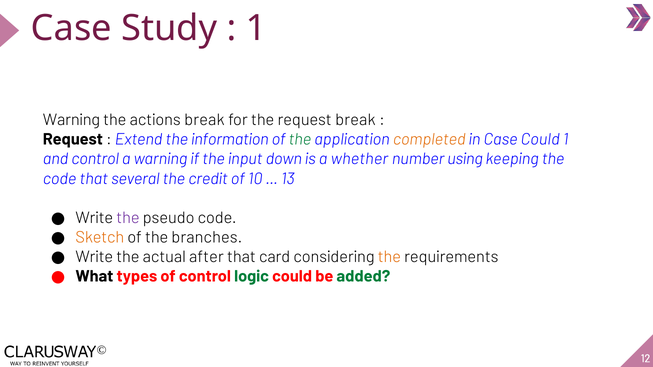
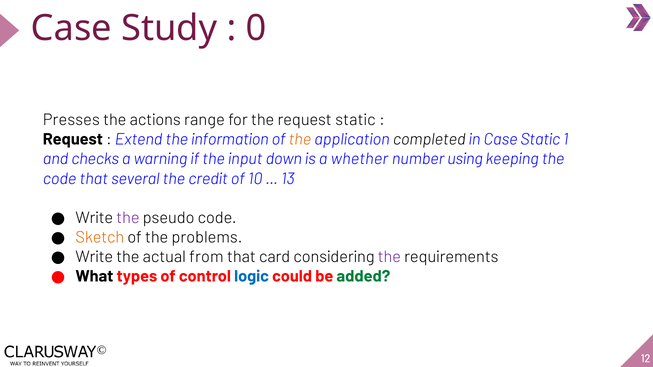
1: 1 -> 0 (256, 28)
Warning: Warning -> Presses (71, 120)
actions break: break -> range (204, 120)
request break: break -> static (355, 120)
the colour: green -> orange (300, 140)
completed colour: orange -> black (429, 140)
Case Could: Could -> Static (540, 140)
and control: control -> checks (95, 159)
branches: branches -> problems (207, 238)
after: after -> from (206, 257)
the colour: orange -> purple (389, 257)
logic colour: green -> blue (252, 277)
